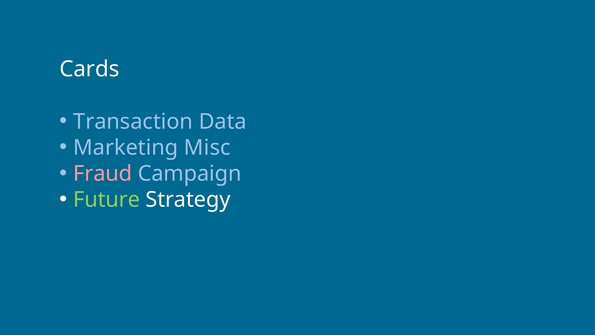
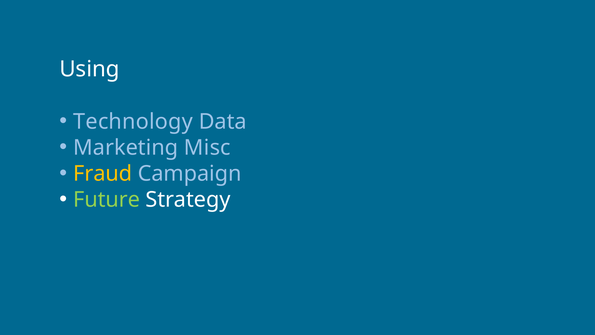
Cards: Cards -> Using (89, 69)
Transaction: Transaction -> Technology (133, 121)
Fraud colour: pink -> yellow (103, 174)
